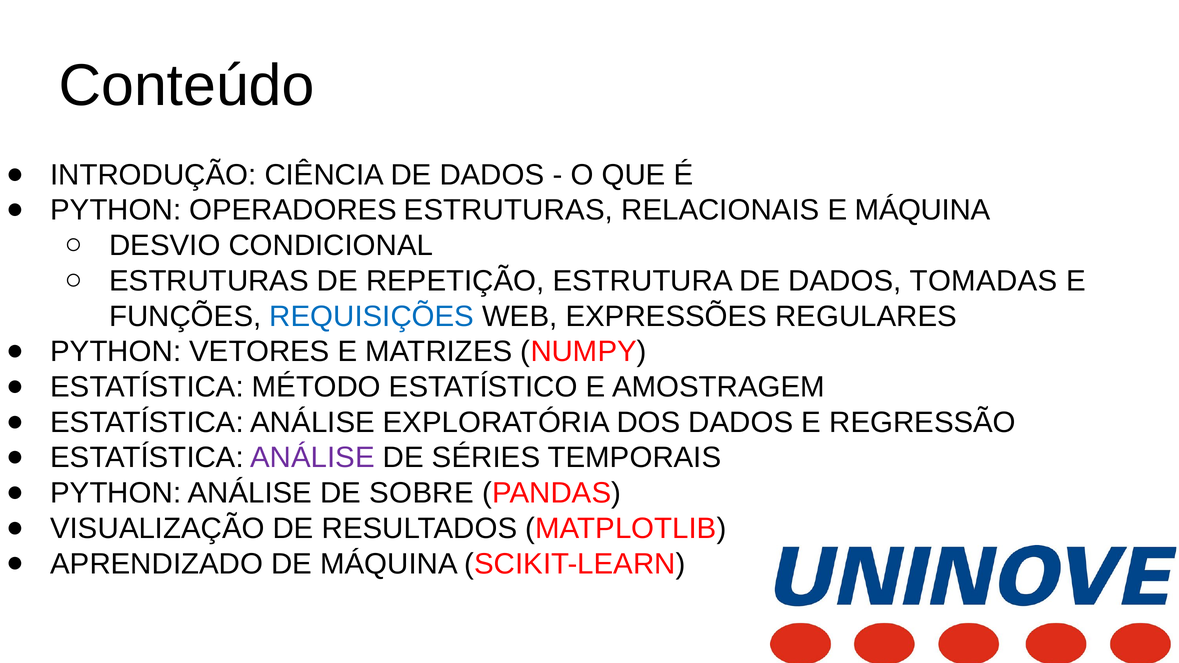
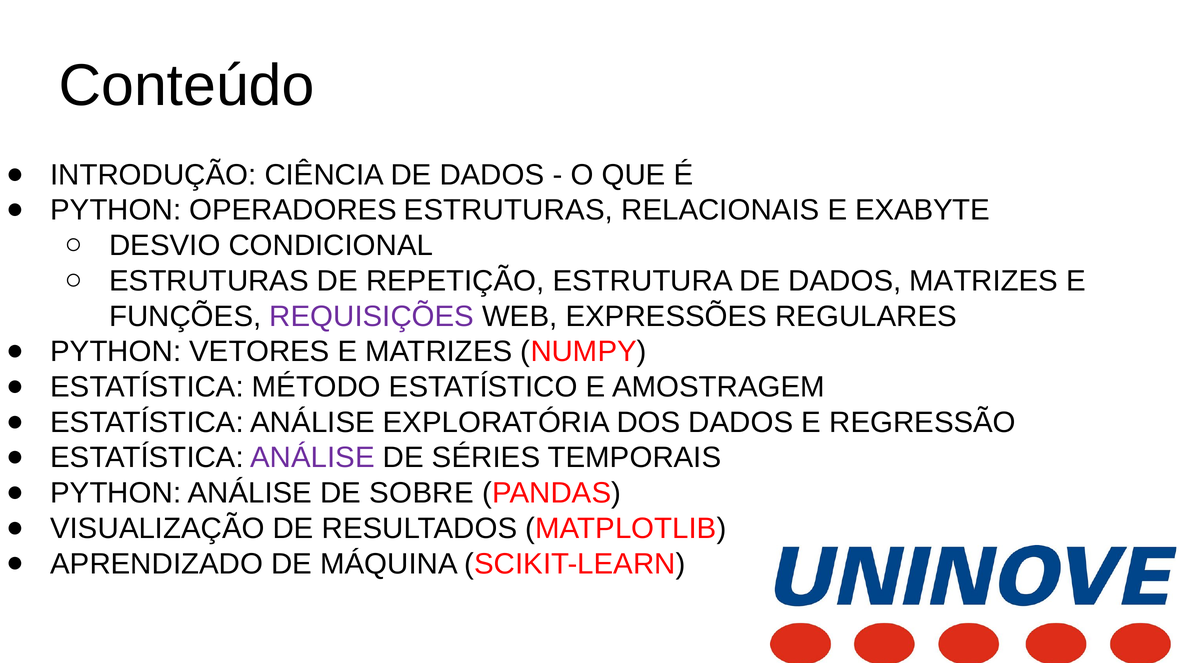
E MÁQUINA: MÁQUINA -> EXABYTE (923, 210)
DADOS TOMADAS: TOMADAS -> MATRIZES (984, 281)
REQUISIÇÕES colour: blue -> purple (372, 316)
